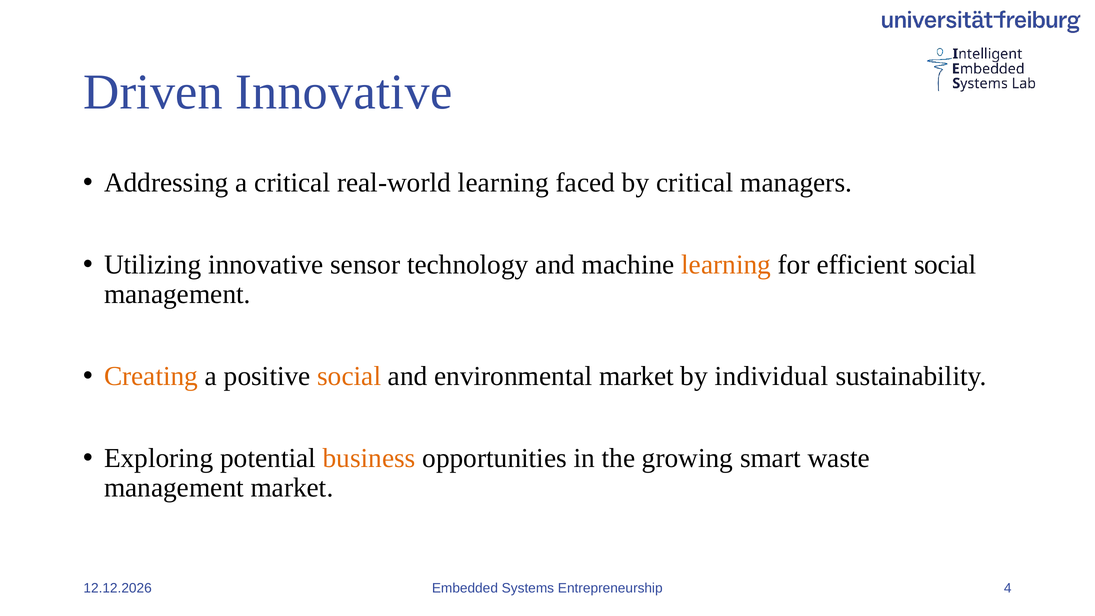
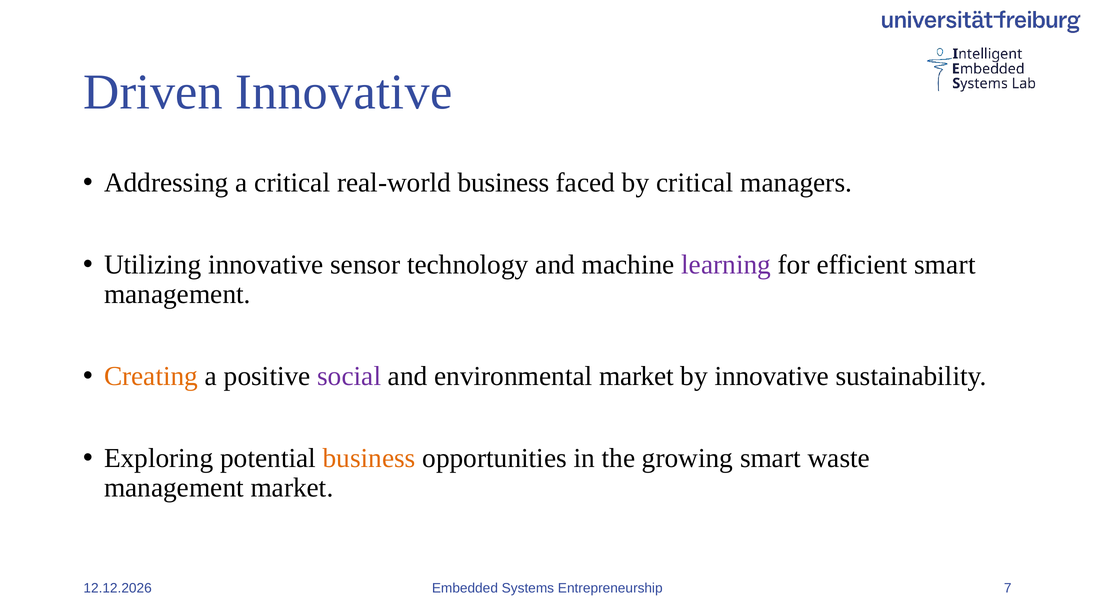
real-world learning: learning -> business (503, 183)
learning colour: orange -> purple (726, 265)
efficient social: social -> smart (945, 265)
social colour: orange -> purple (349, 376)
by individual: individual -> innovative (772, 376)
4: 4 -> 7 (1008, 588)
